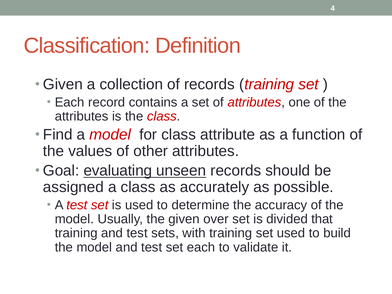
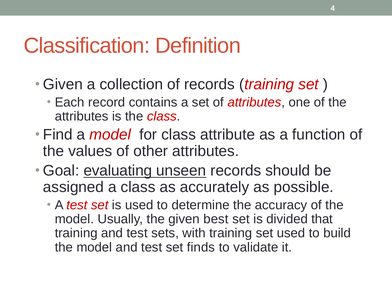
over: over -> best (216, 219)
set each: each -> finds (201, 247)
